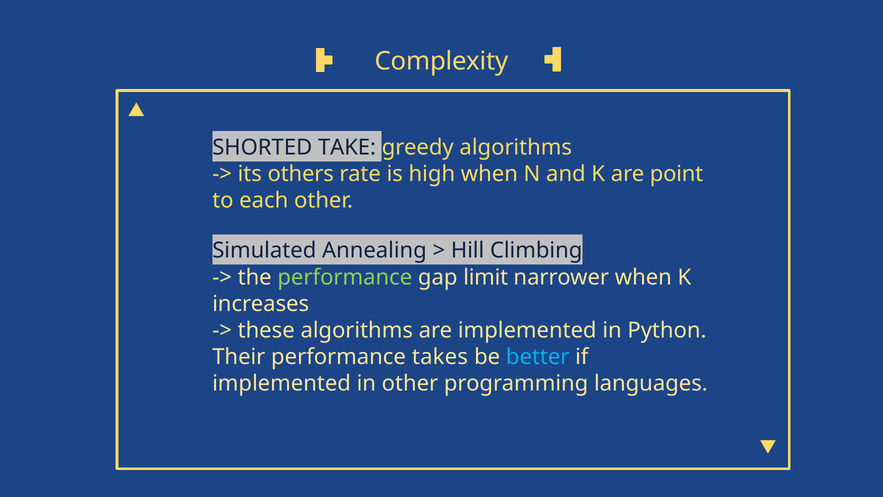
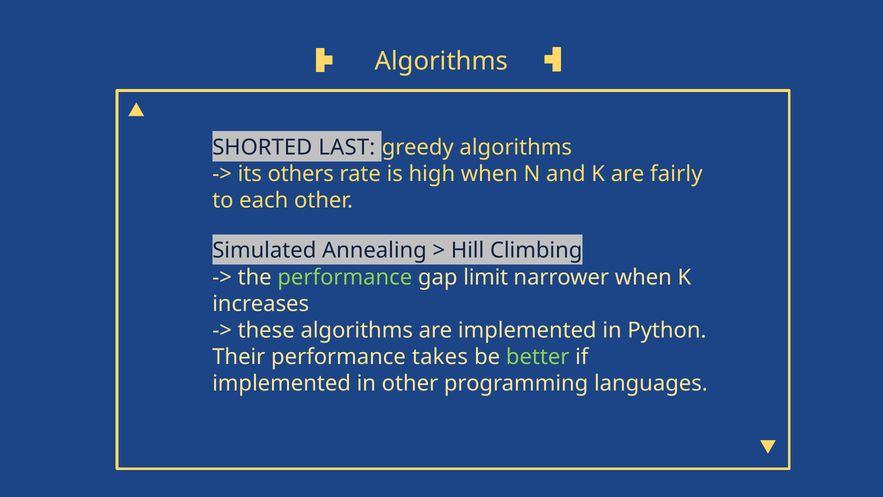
Complexity: Complexity -> Algorithms (442, 61)
TAKE: TAKE -> LAST (347, 147)
point: point -> fairly (676, 174)
better colour: light blue -> light green (538, 357)
